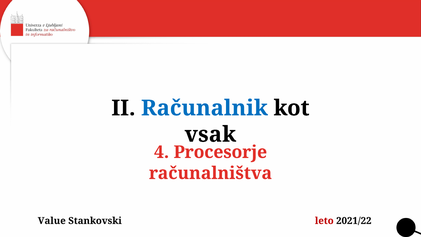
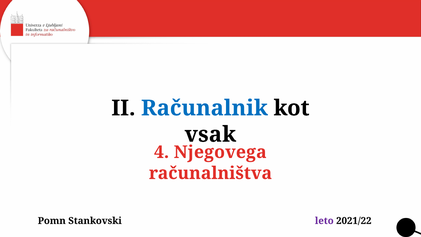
Procesorje: Procesorje -> Njegovega (220, 152)
Value: Value -> Pomn (52, 221)
leto colour: red -> purple (324, 221)
